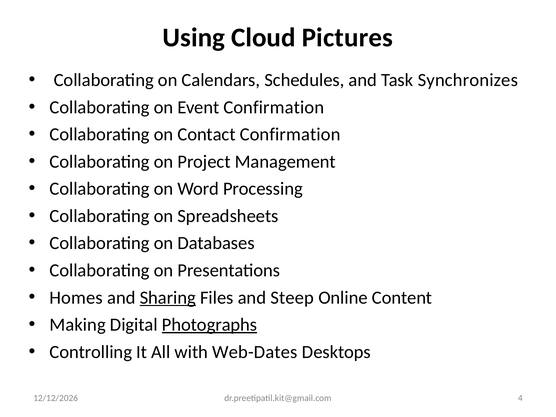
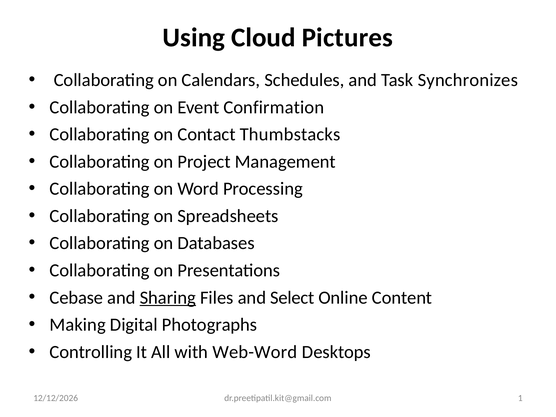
Contact Confirmation: Confirmation -> Thumbstacks (290, 134)
Homes: Homes -> Cebase (76, 298)
Steep: Steep -> Select (292, 298)
Photographs underline: present -> none (210, 325)
Web-Dates: Web-Dates -> Web-Word (255, 352)
4: 4 -> 1 (520, 398)
